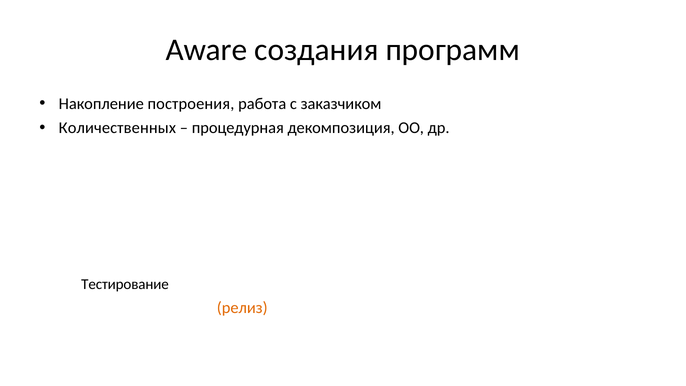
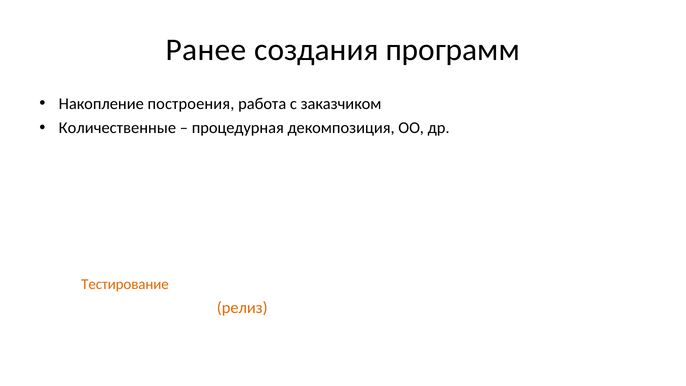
Aware: Aware -> Ранее (206, 50)
Количественных: Количественных -> Количественные (117, 128)
Тестирование colour: black -> orange (125, 284)
